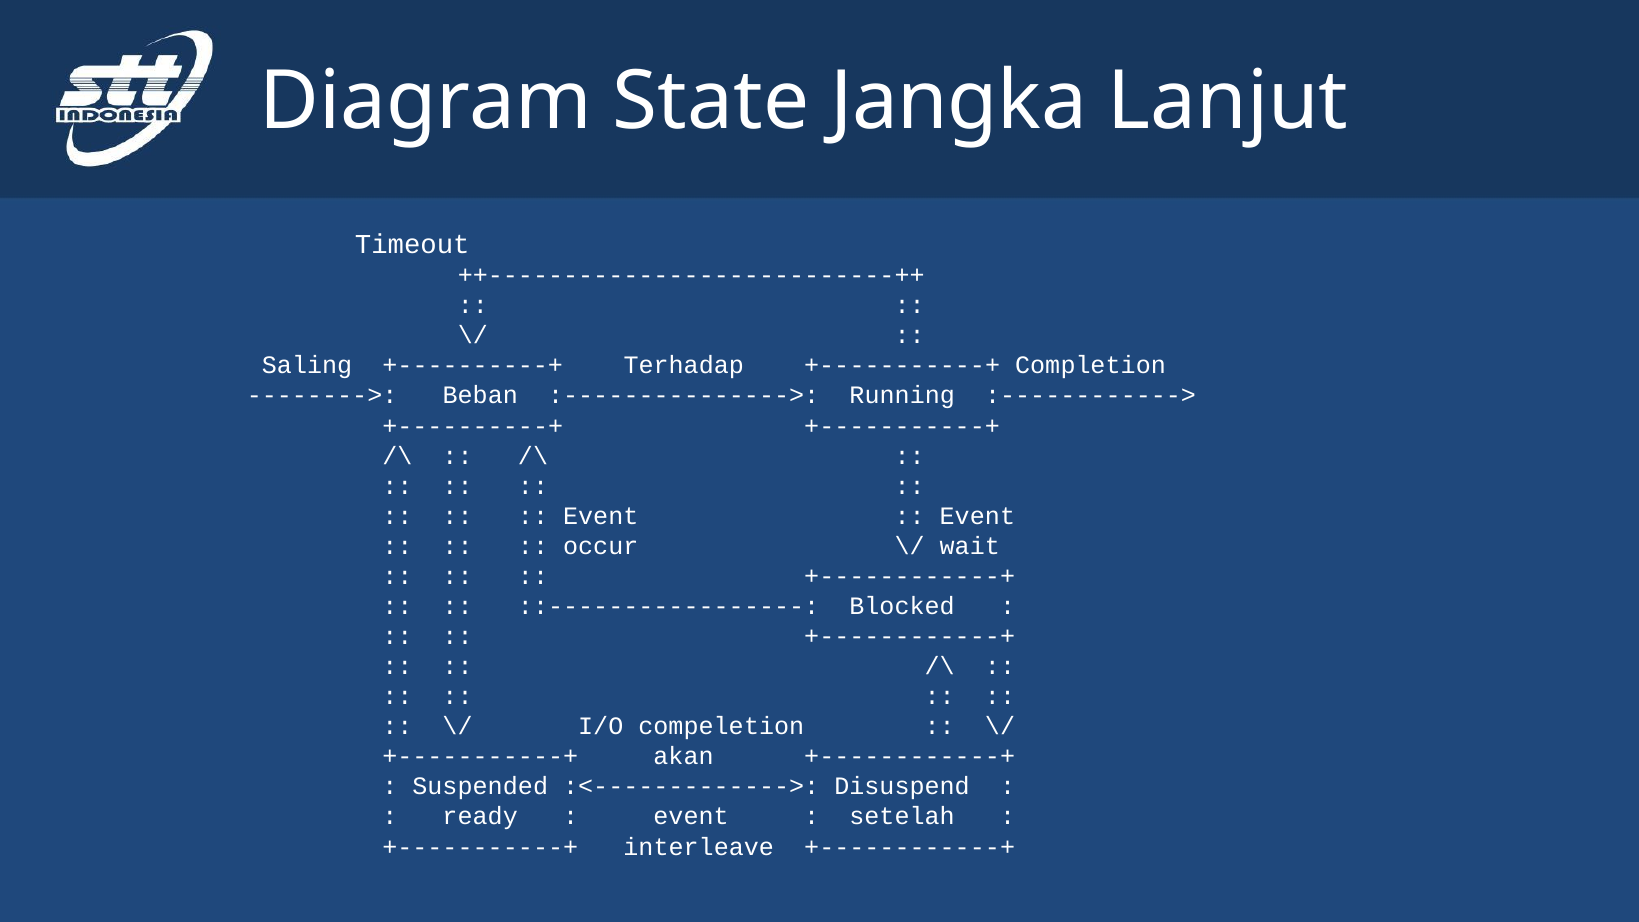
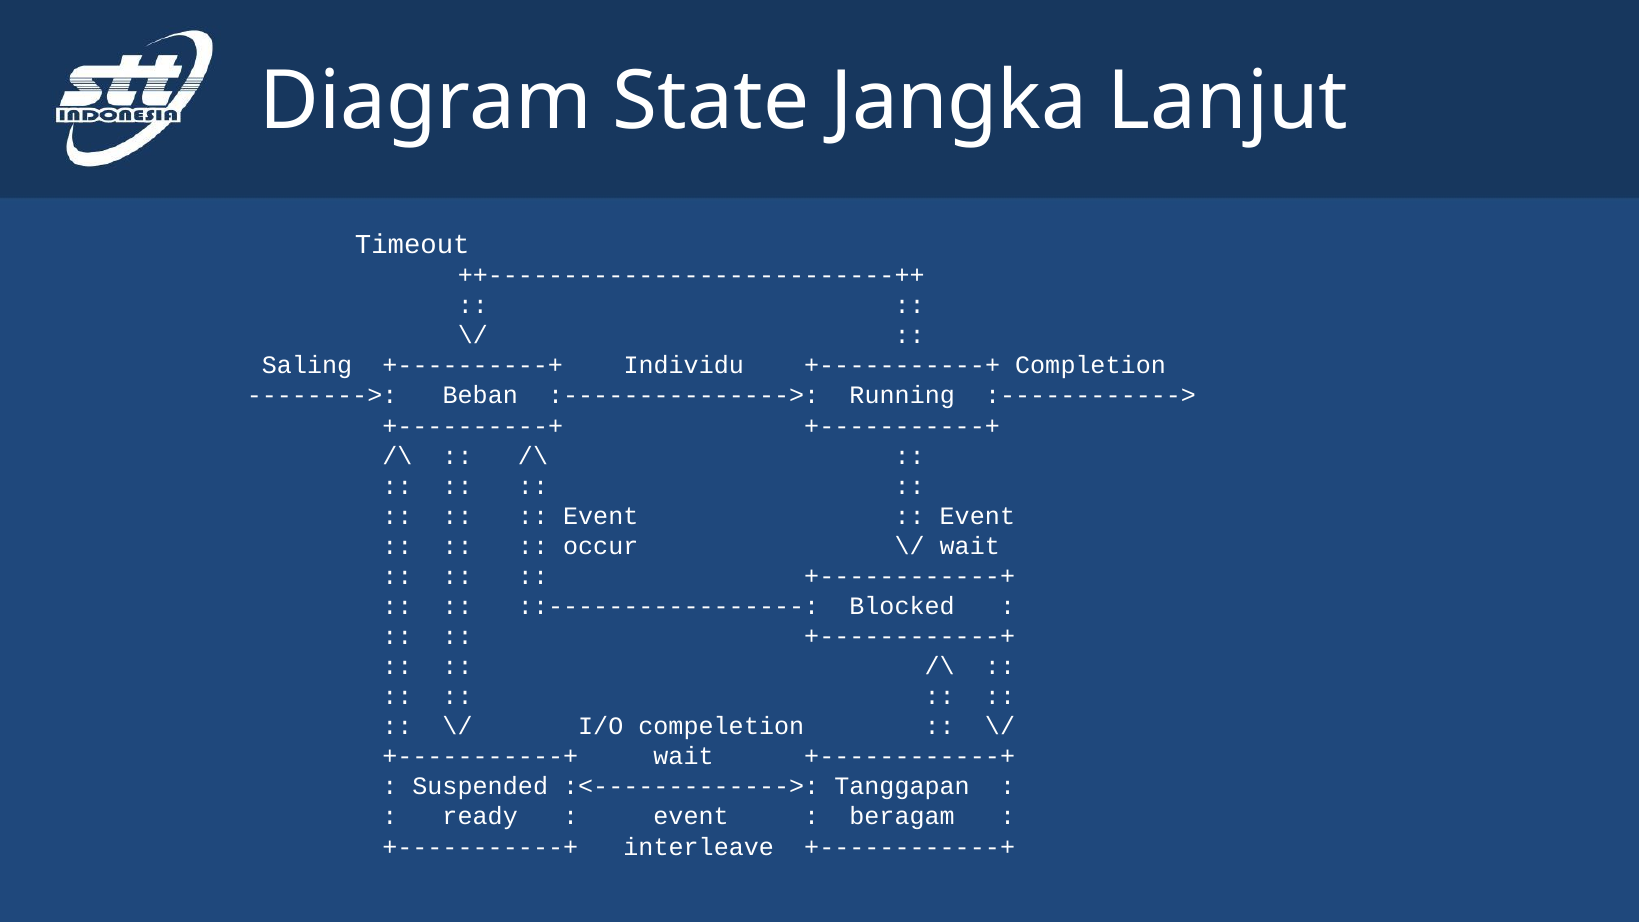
Terhadap: Terhadap -> Individu (684, 366)
akan: akan -> wait (684, 757)
Disuspend: Disuspend -> Tanggapan (902, 787)
setelah: setelah -> beragam (902, 817)
